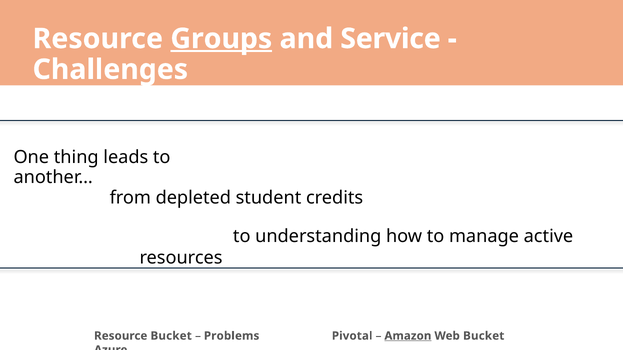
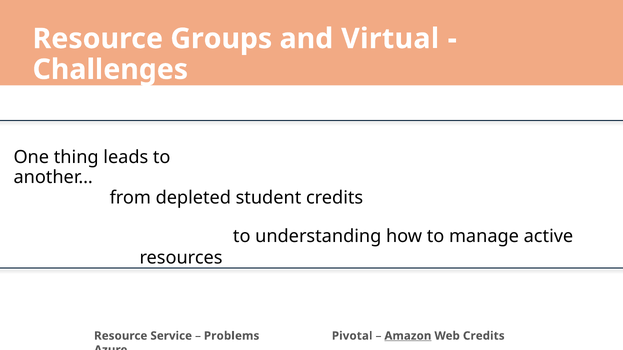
Groups underline: present -> none (221, 39)
Service: Service -> Virtual (390, 39)
Resource Bucket: Bucket -> Service (171, 336)
Web Bucket: Bucket -> Credits (484, 336)
